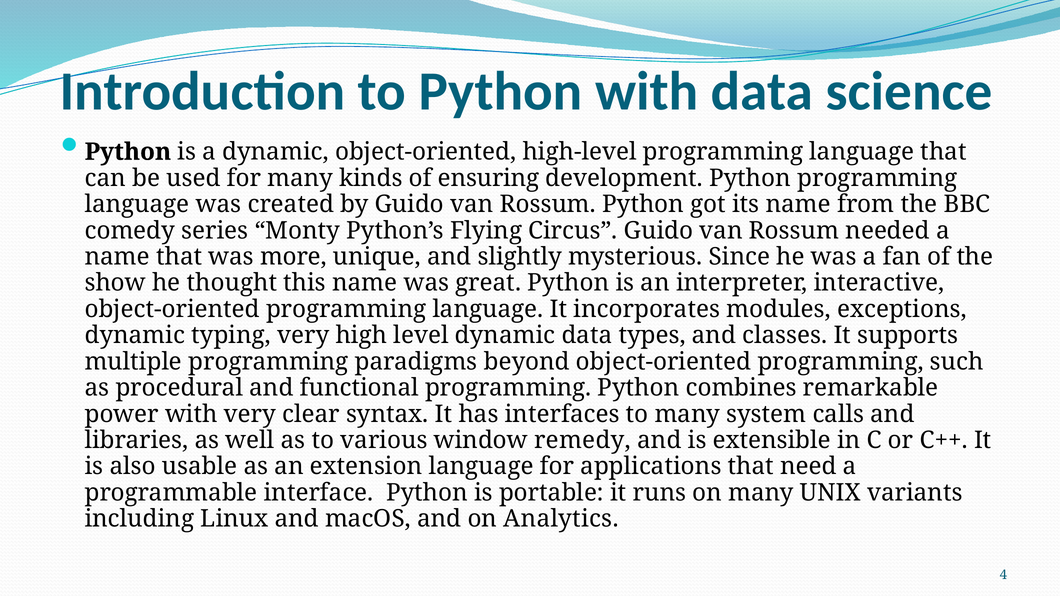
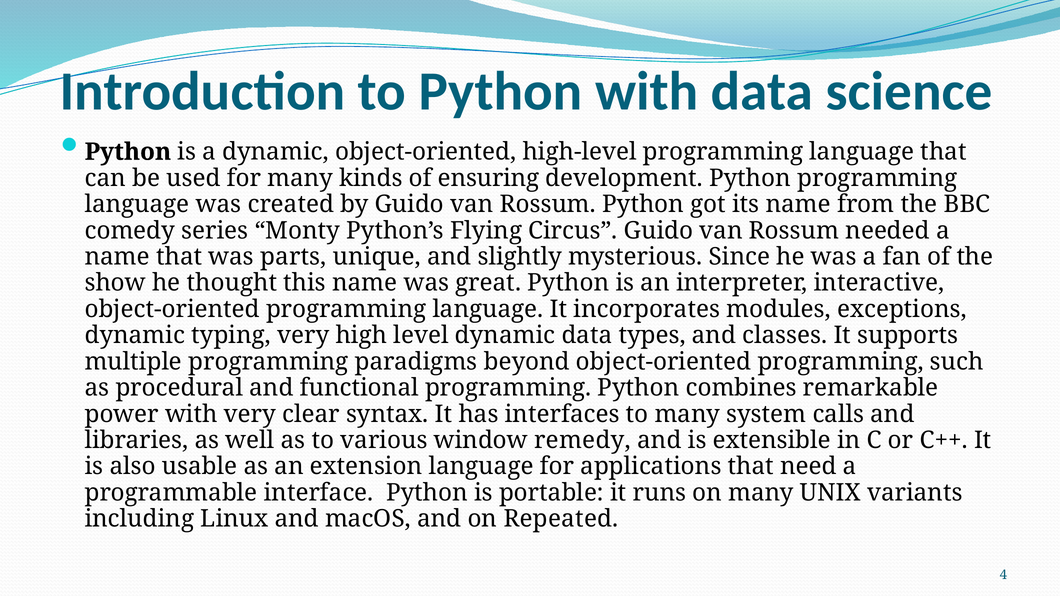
more: more -> parts (293, 257)
Analytics: Analytics -> Repeated (561, 519)
